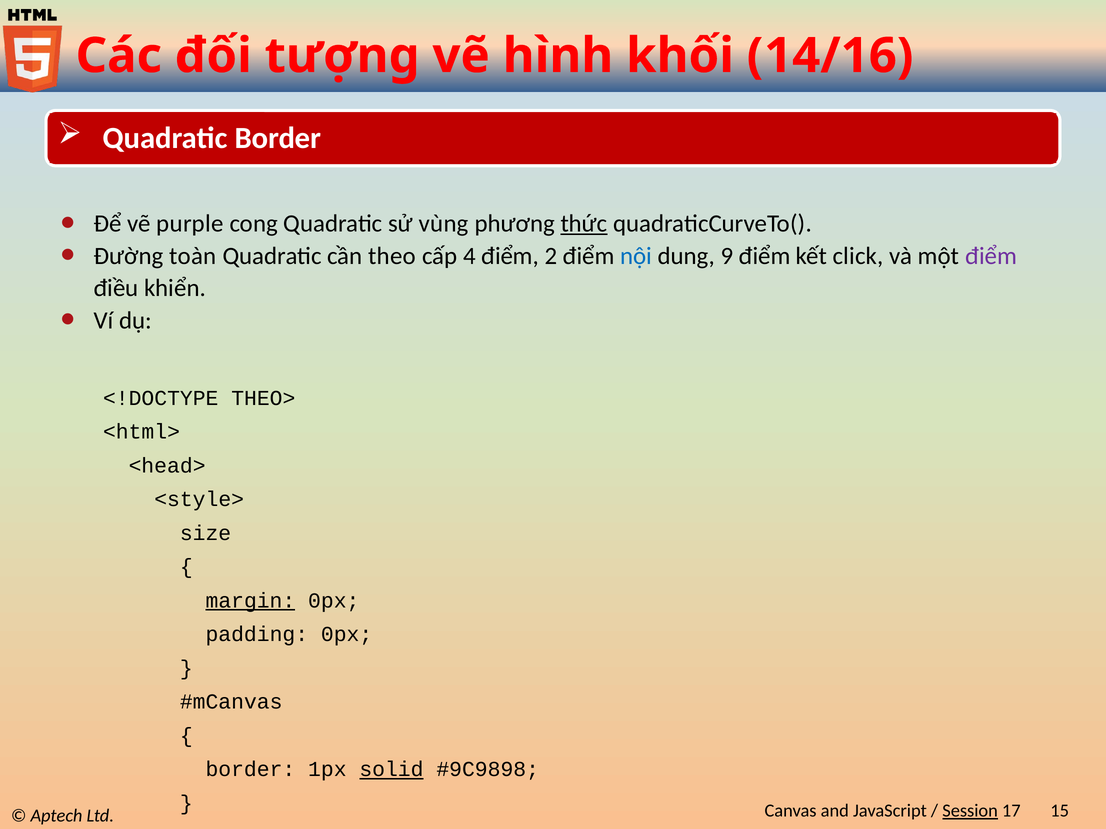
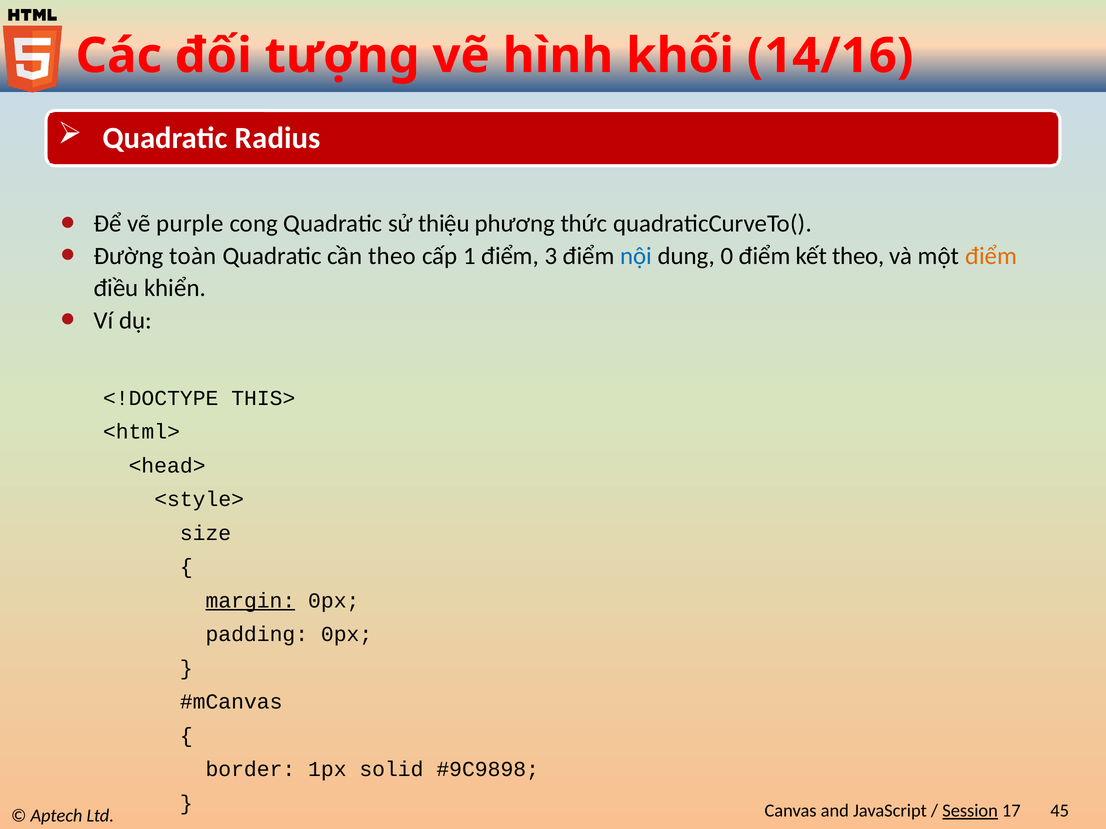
Quadratic Border: Border -> Radius (278, 138)
vùng: vùng -> thiệu (444, 224)
thức underline: present -> none (584, 224)
4: 4 -> 1 (469, 256)
2: 2 -> 3 (551, 256)
9: 9 -> 0 (727, 256)
kết click: click -> theo (858, 256)
điểm colour: purple -> orange (991, 256)
THEO>: THEO> -> THIS> (263, 398)
solid underline: present -> none (391, 770)
15: 15 -> 45 (1060, 811)
